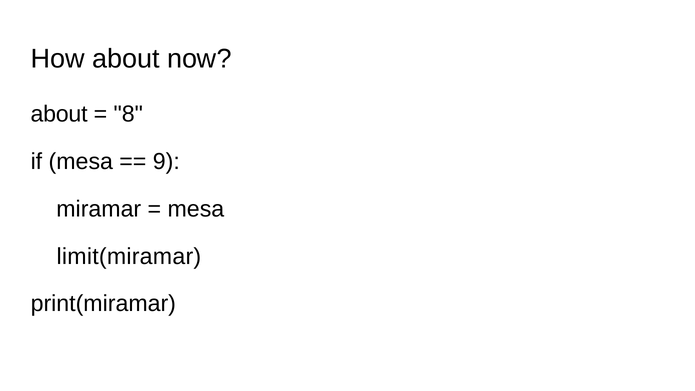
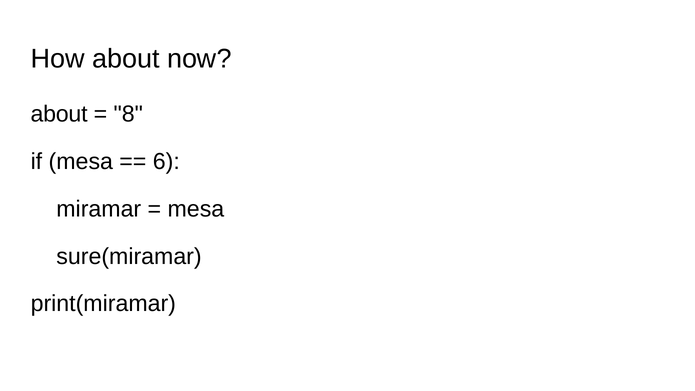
9: 9 -> 6 (166, 162)
limit(miramar: limit(miramar -> sure(miramar (129, 256)
